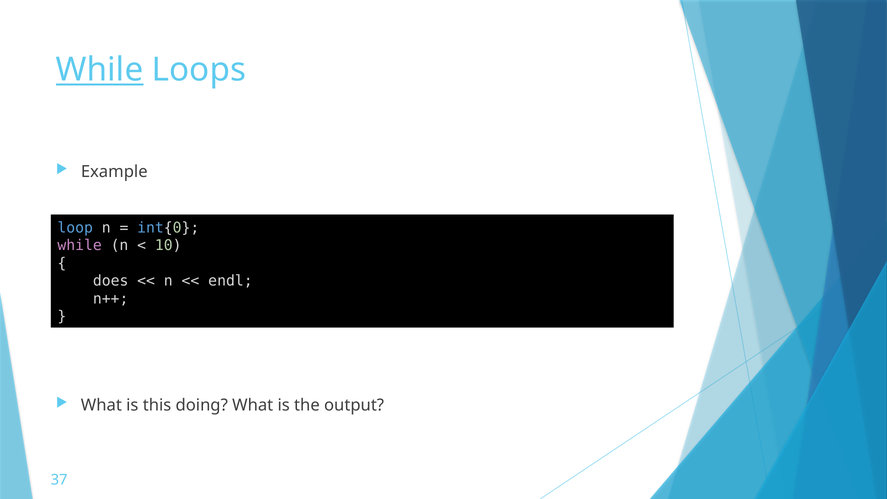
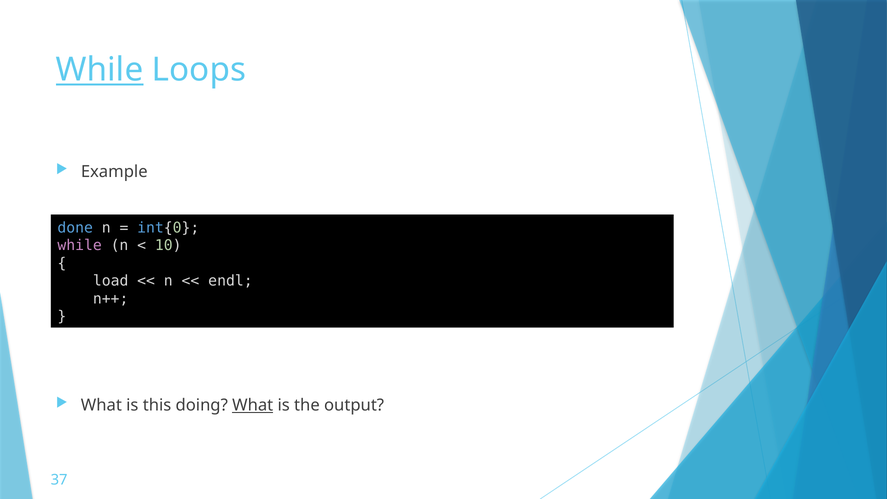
loop: loop -> done (75, 228)
does: does -> load (111, 281)
What underline: none -> present (253, 405)
